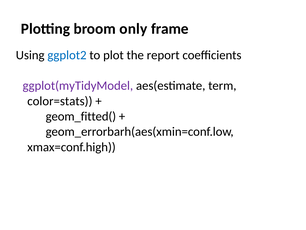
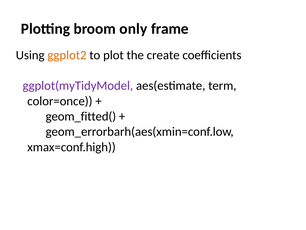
ggplot2 colour: blue -> orange (67, 55)
report: report -> create (163, 55)
color=stats: color=stats -> color=once (60, 101)
